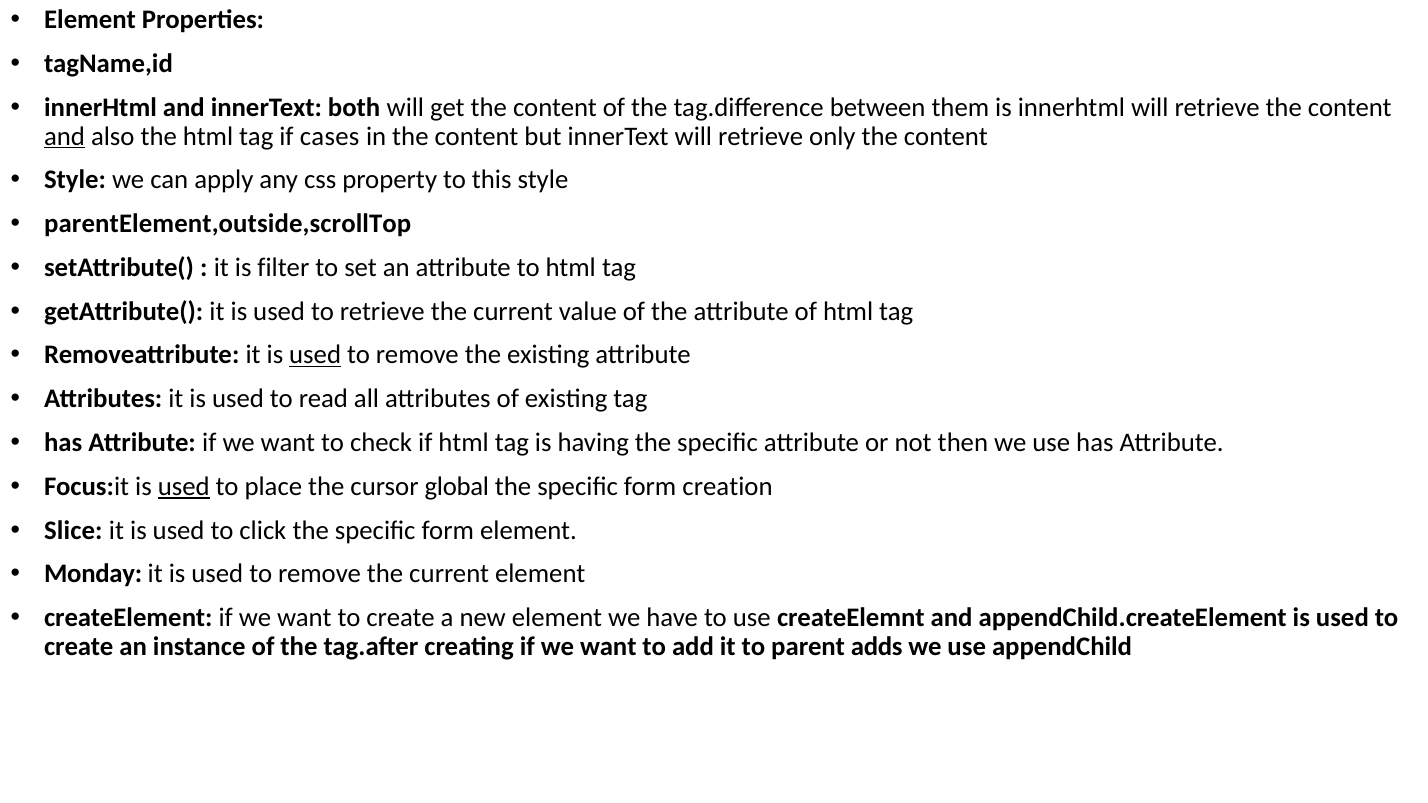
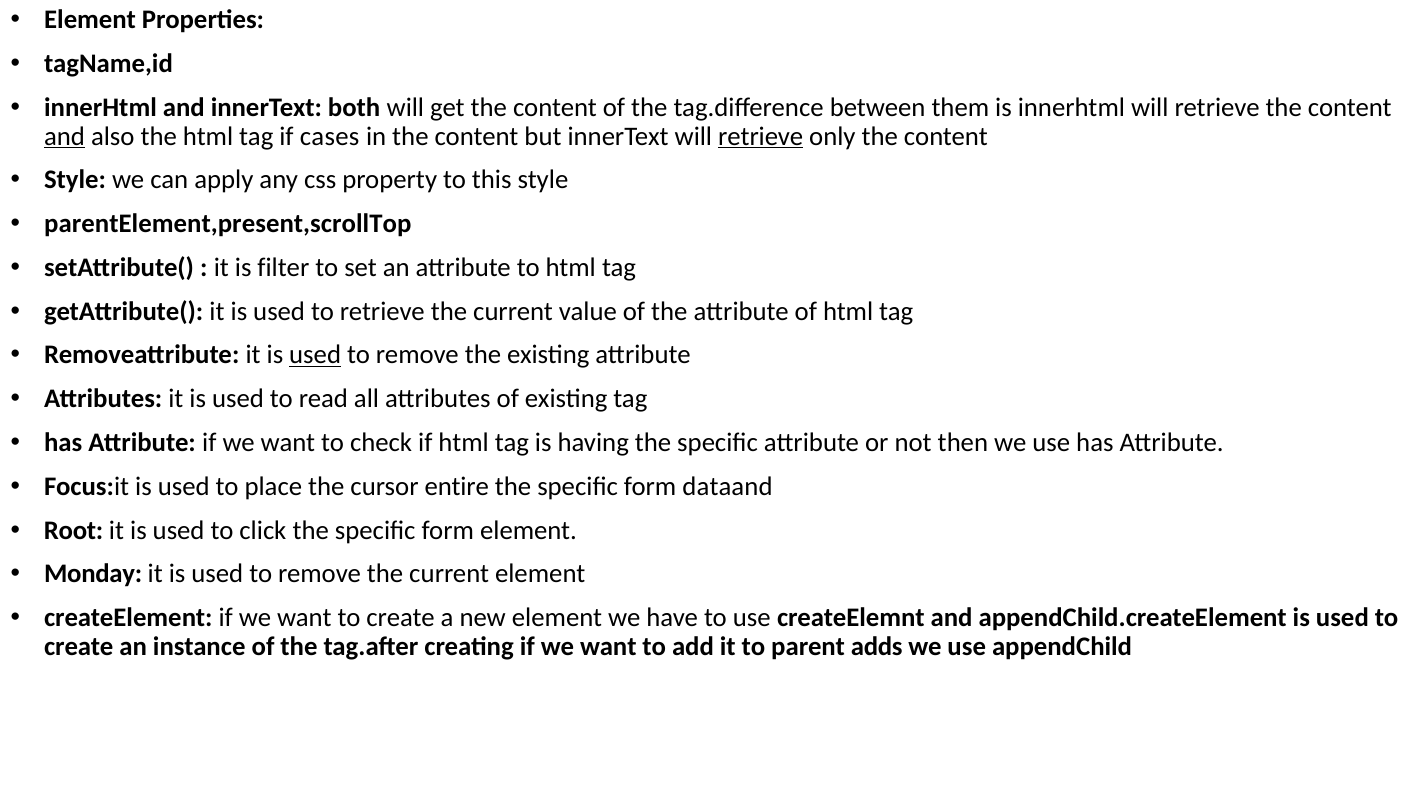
retrieve underline: none -> present (761, 136)
parentElement,outside,scrollTop: parentElement,outside,scrollTop -> parentElement,present,scrollTop (228, 224)
used underline: present -> none (184, 487)
global: global -> entire (457, 487)
creation: creation -> dataand (728, 487)
Slice: Slice -> Root (74, 530)
